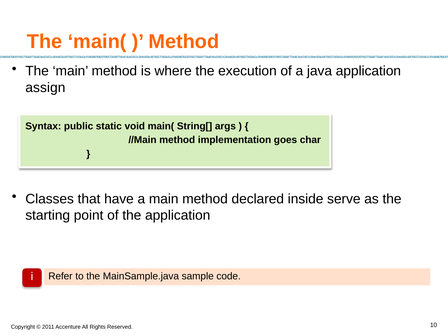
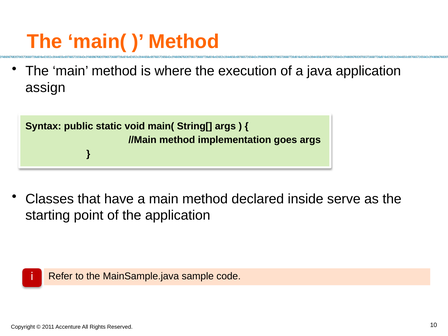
goes char: char -> args (310, 140)
